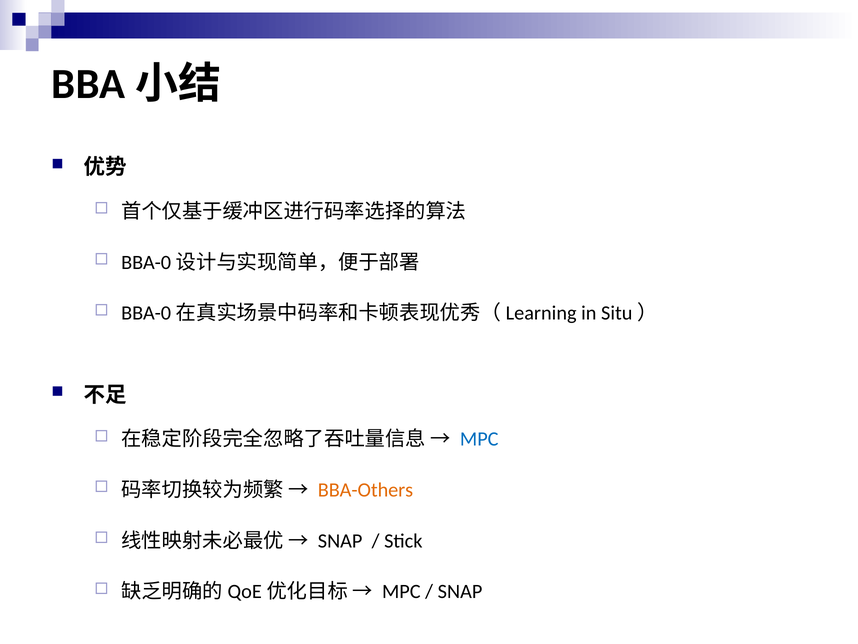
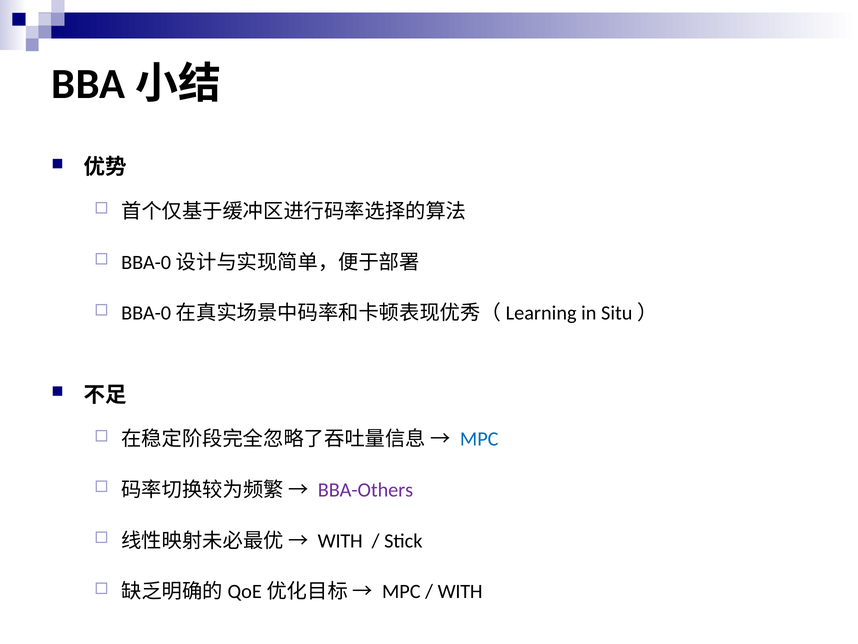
BBA-Others colour: orange -> purple (365, 490)
SNAP: SNAP -> WITH (340, 541)
SNAP: SNAP -> WITH (460, 591)
